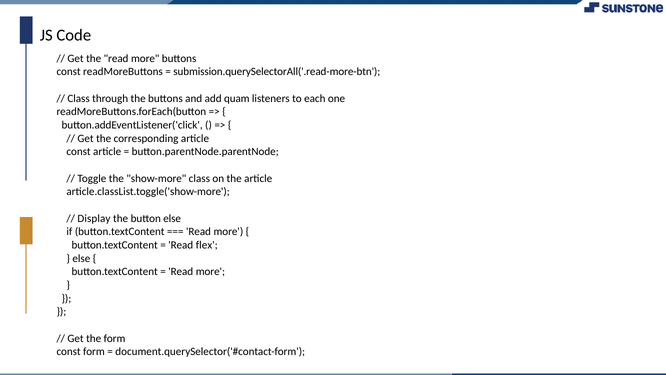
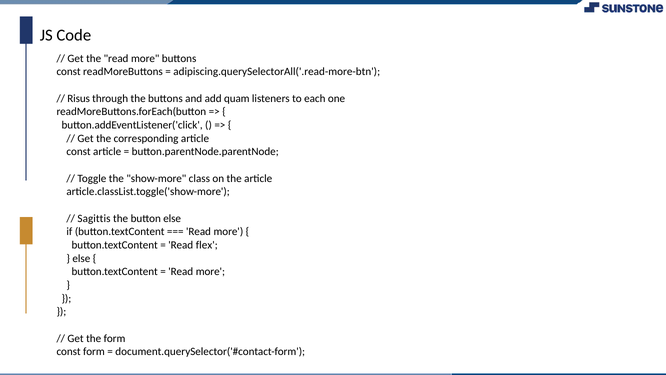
submission.querySelectorAll('.read-more-btn: submission.querySelectorAll('.read-more-btn -> adipiscing.querySelectorAll('.read-more-btn (277, 72)
Class: Class -> Risus (79, 98)
Display: Display -> Sagittis (94, 218)
